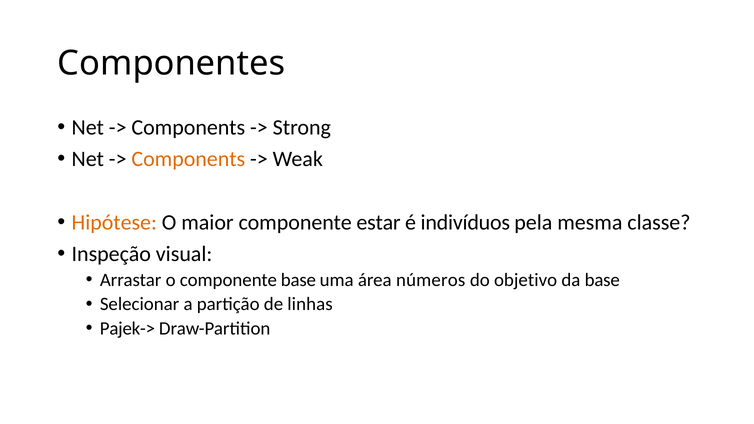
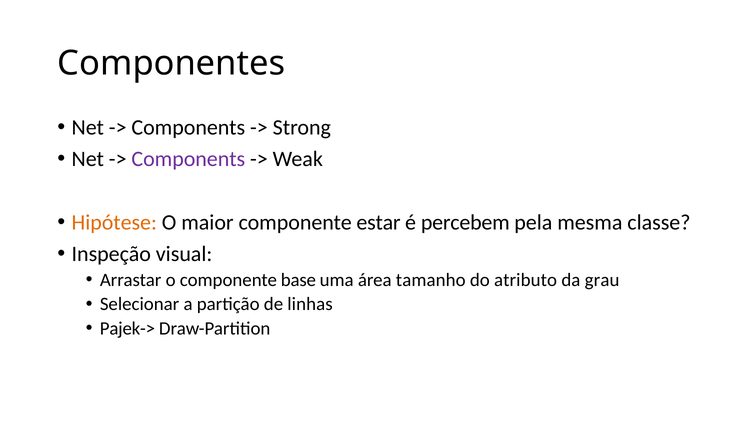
Components colour: orange -> purple (188, 159)
indivíduos: indivíduos -> percebem (465, 222)
números: números -> tamanho (431, 280)
objetivo: objetivo -> atributo (526, 280)
da base: base -> grau (602, 280)
